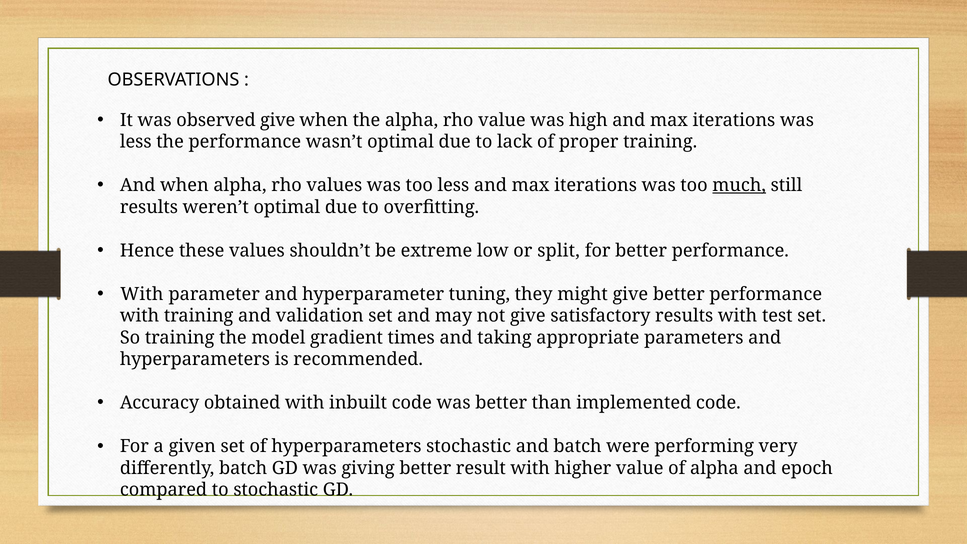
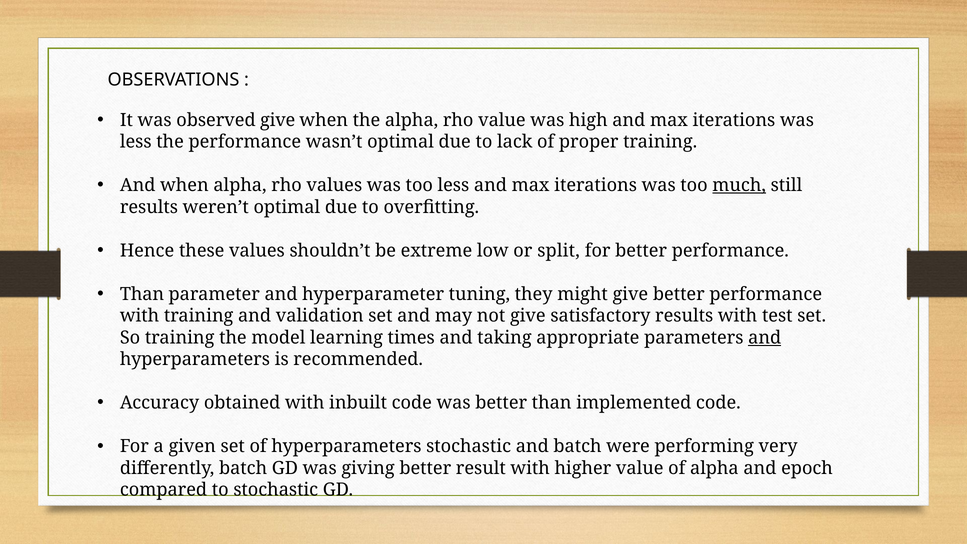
With: With -> Than (142, 294)
gradient: gradient -> learning (347, 338)
and underline: none -> present (765, 338)
